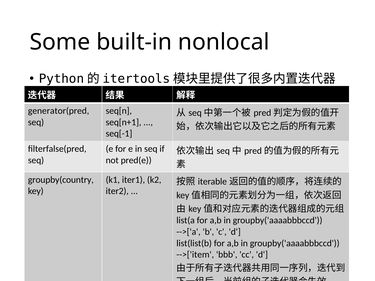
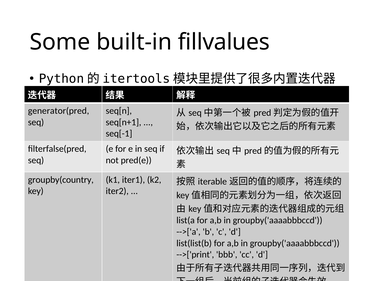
nonlocal: nonlocal -> fillvalues (224, 42)
-->['item: -->['item -> -->['print (195, 255)
